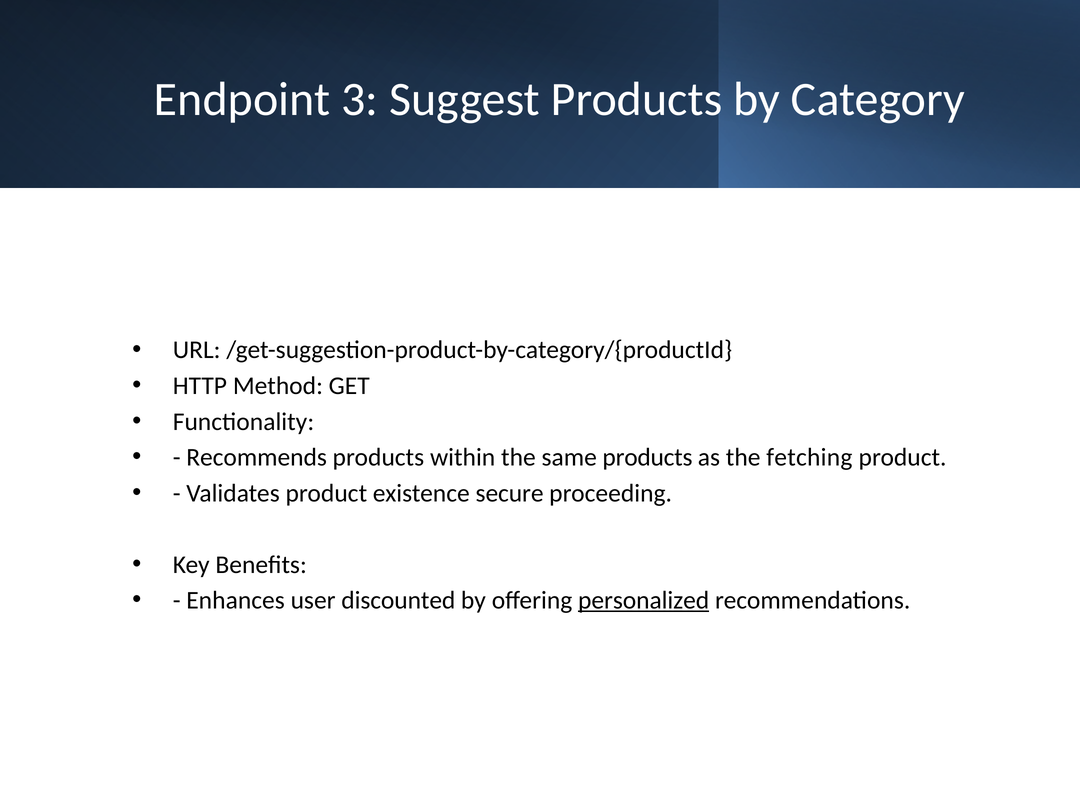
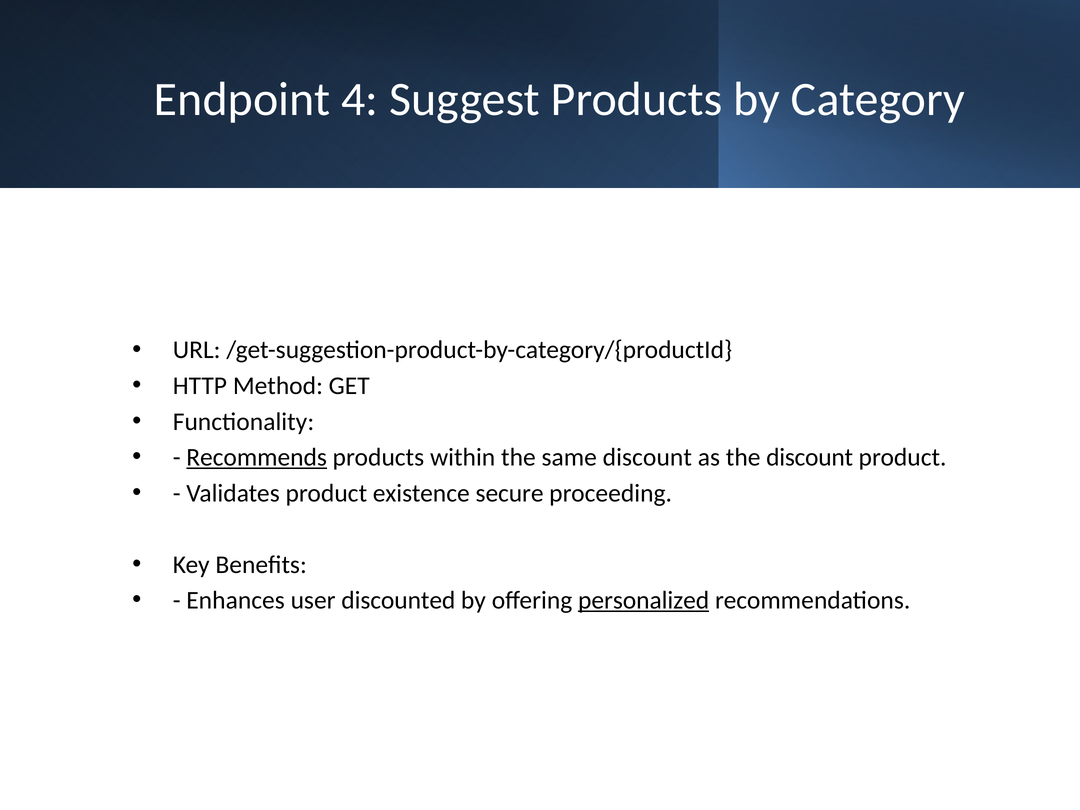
3: 3 -> 4 (360, 99)
Recommends underline: none -> present (257, 457)
same products: products -> discount (647, 457)
the fetching: fetching -> discount (810, 457)
